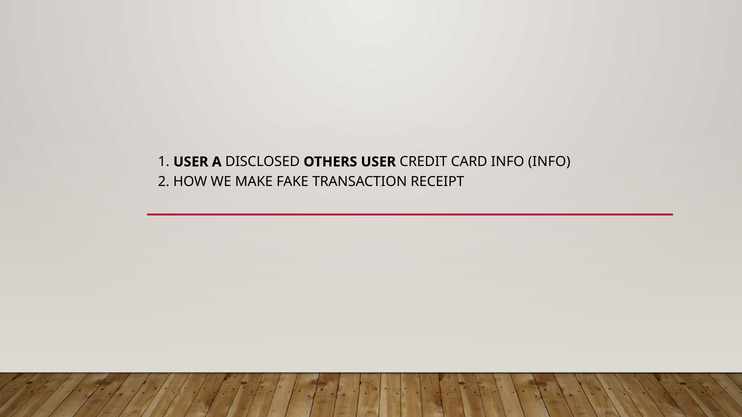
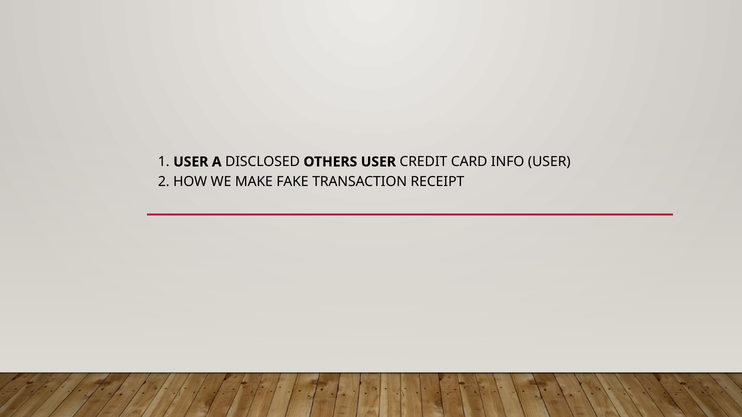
INFO INFO: INFO -> USER (549, 162)
